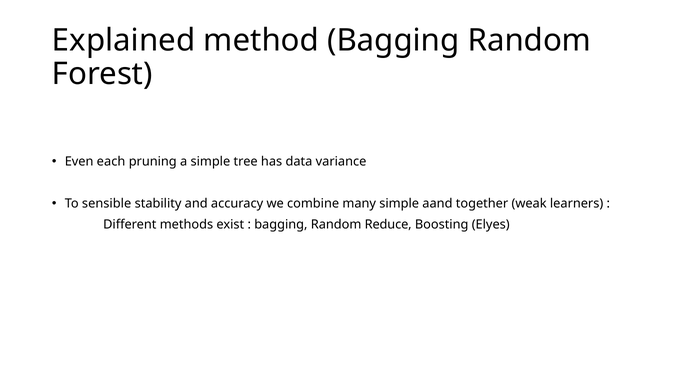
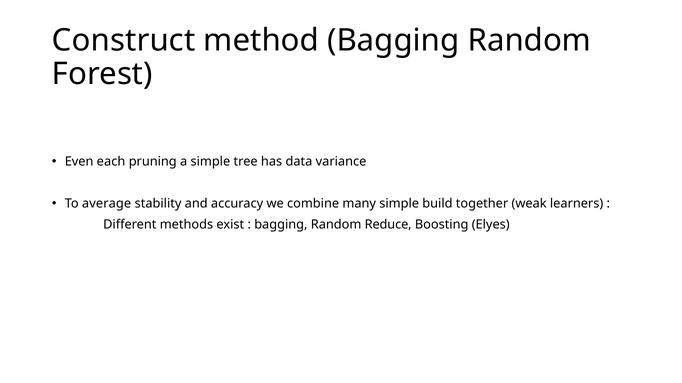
Explained: Explained -> Construct (124, 40)
sensible: sensible -> average (107, 204)
aand: aand -> build (437, 204)
